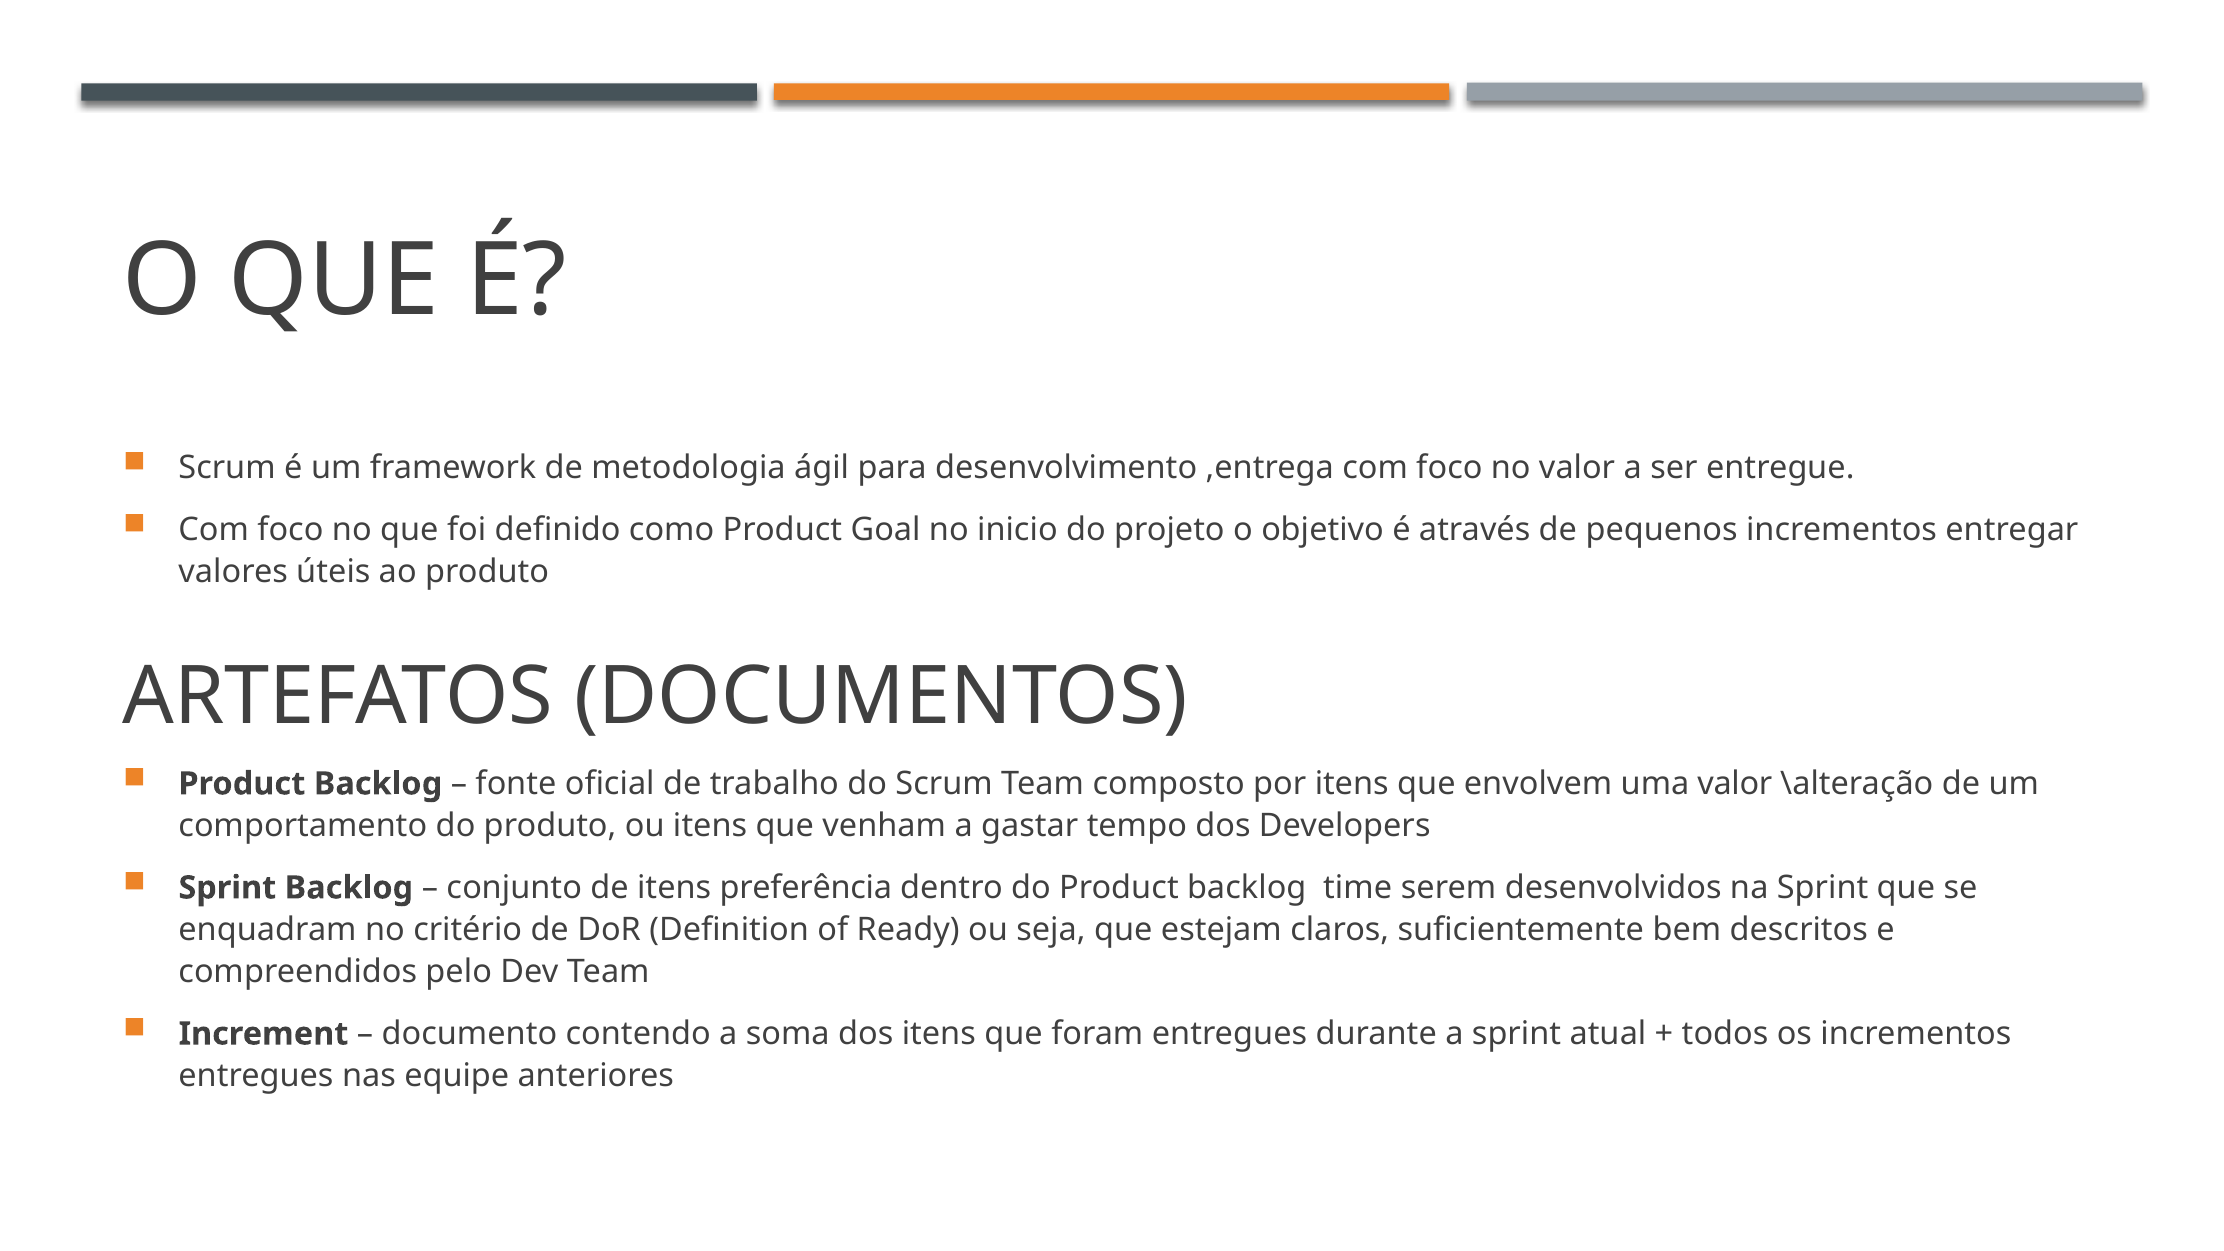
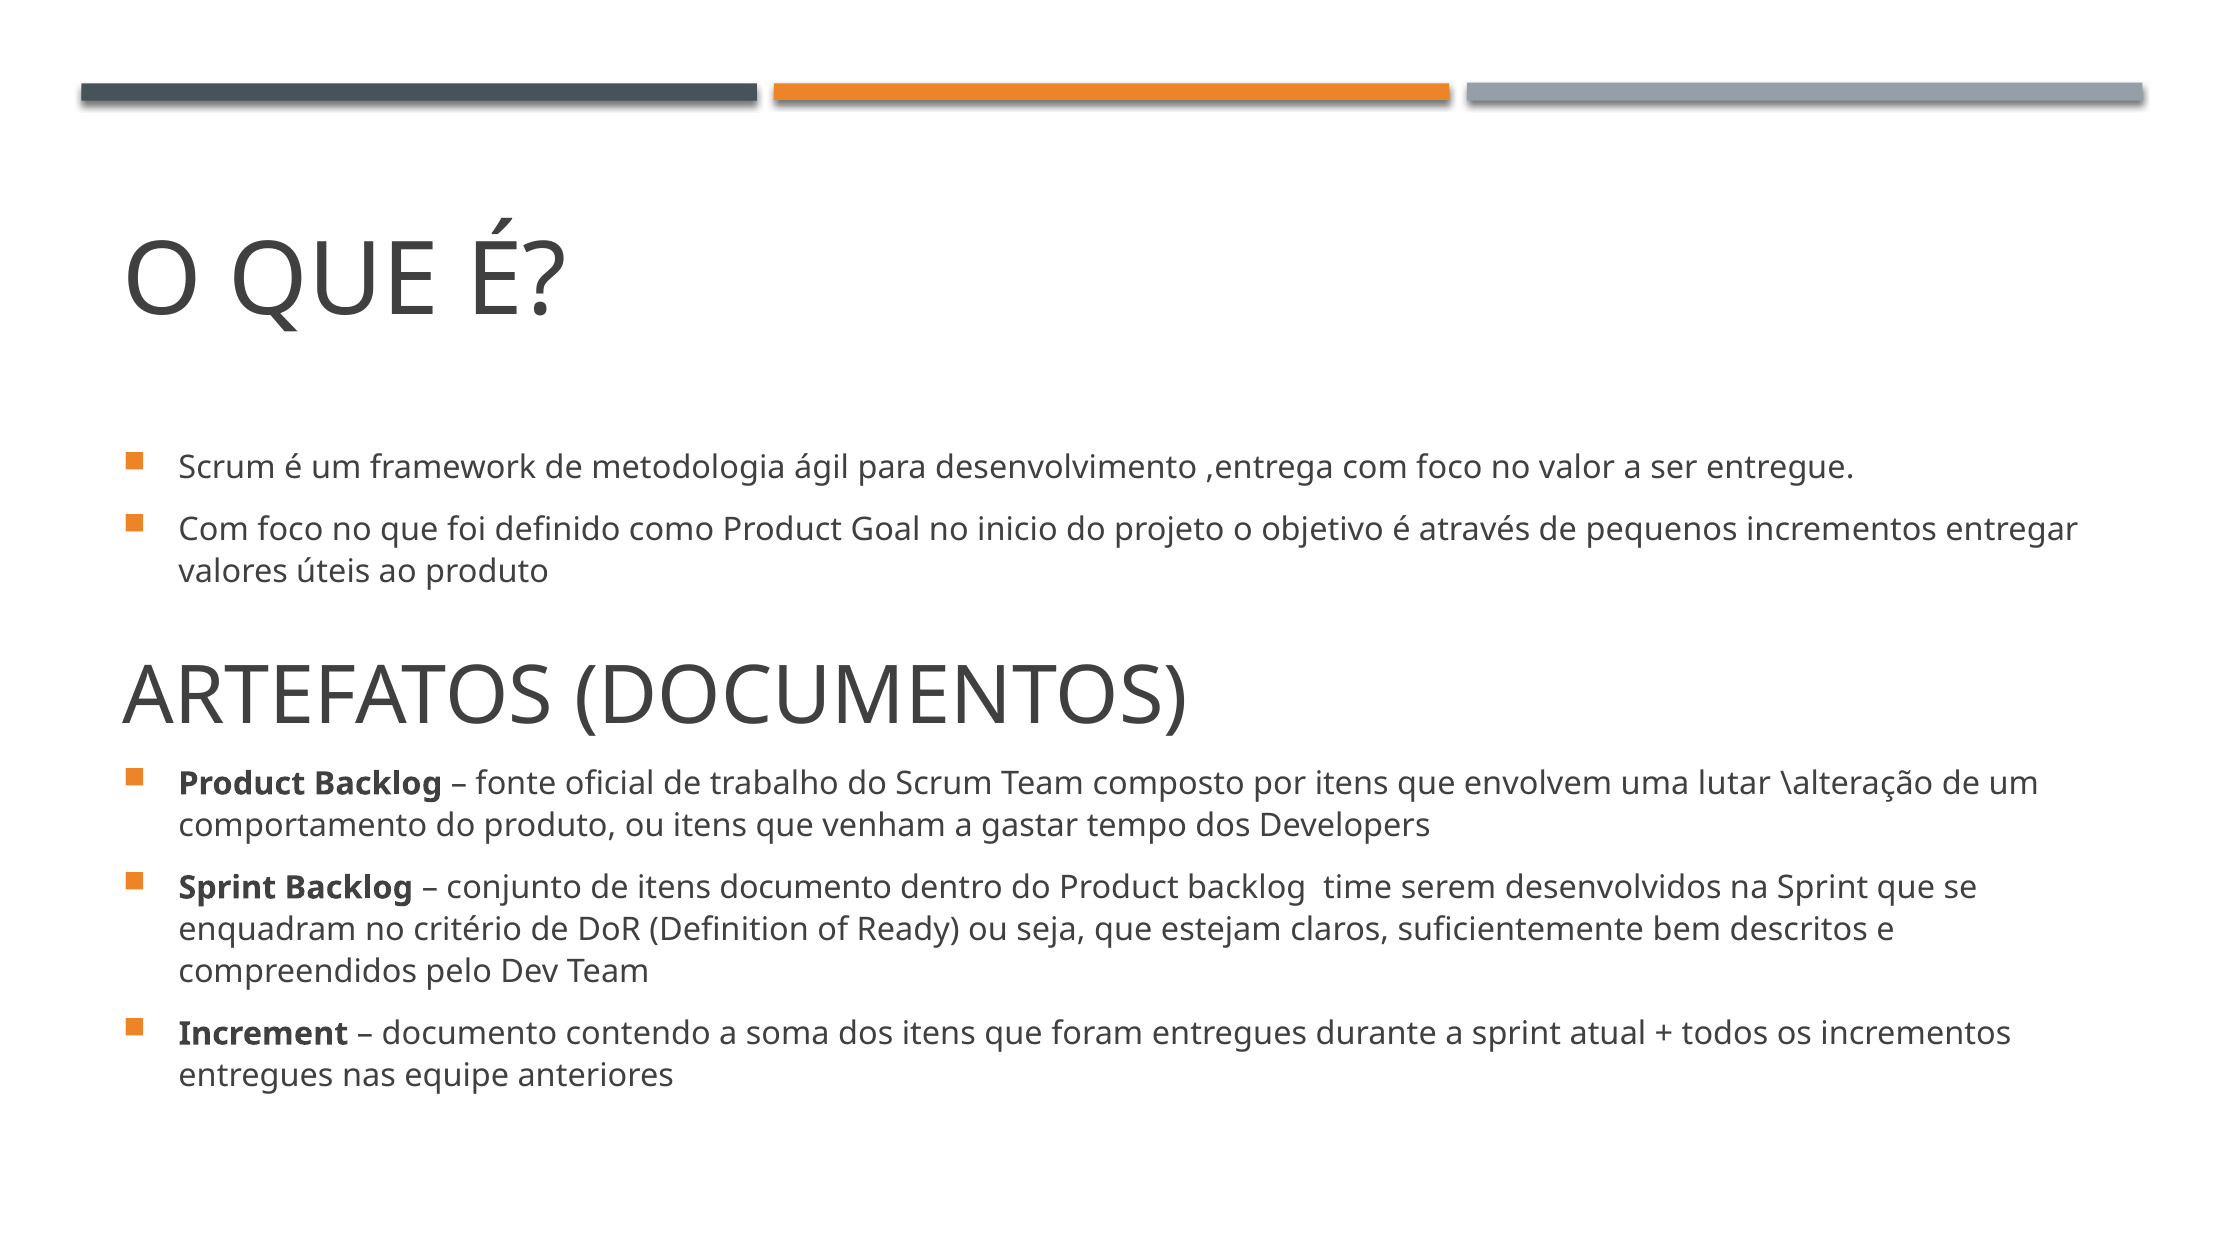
uma valor: valor -> lutar (1734, 784)
itens preferência: preferência -> documento (806, 888)
